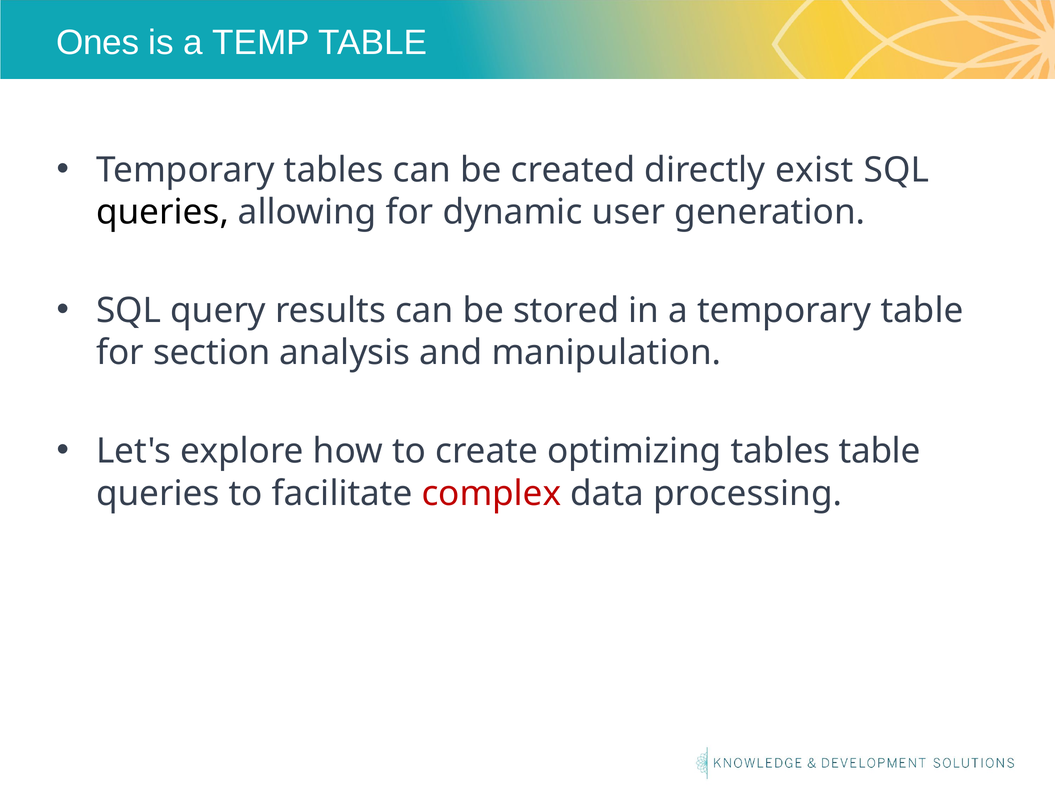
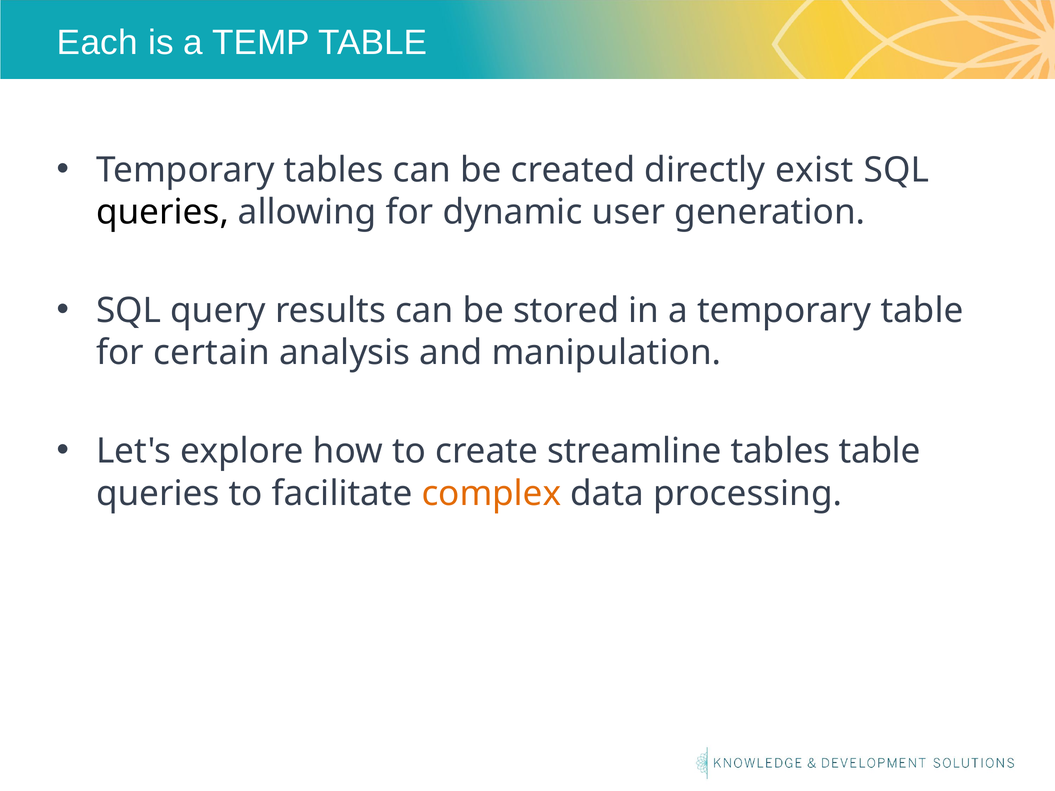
Ones: Ones -> Each (97, 43)
section: section -> certain (211, 353)
optimizing: optimizing -> streamline (634, 451)
complex colour: red -> orange (491, 494)
